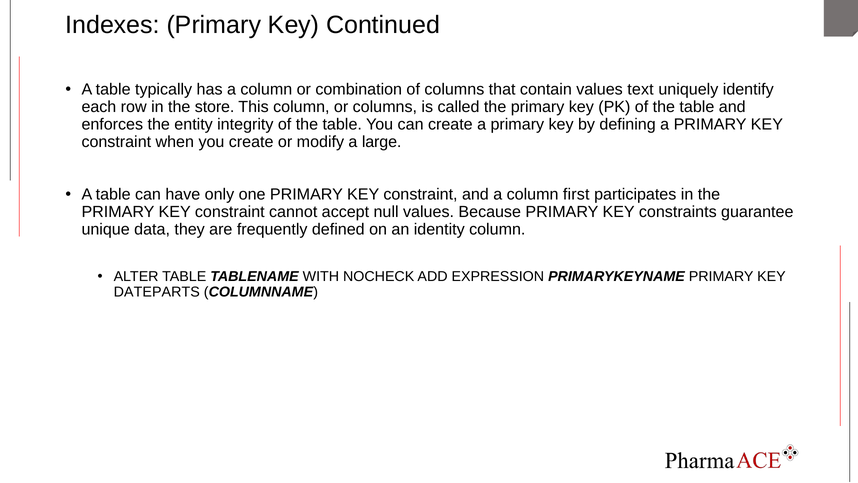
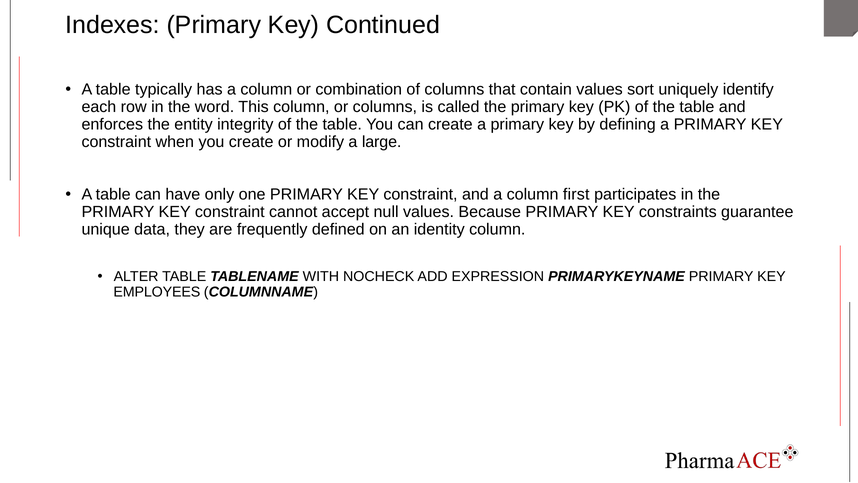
text: text -> sort (641, 90)
store: store -> word (215, 107)
DATEPARTS: DATEPARTS -> EMPLOYEES (157, 292)
